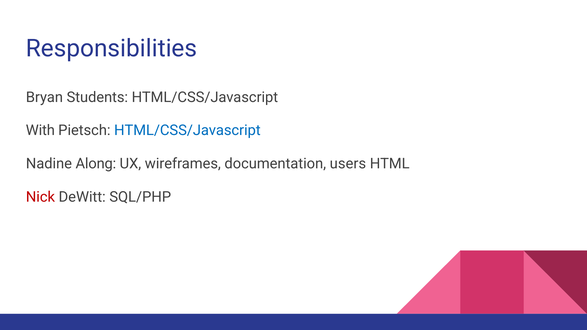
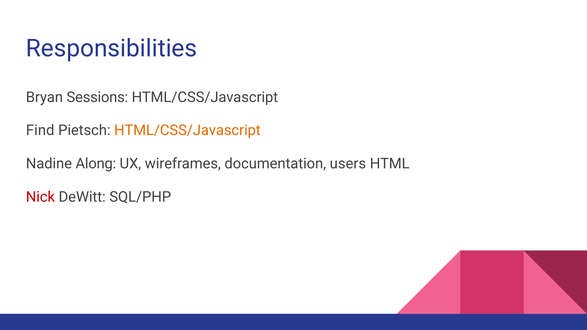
Students: Students -> Sessions (97, 97)
With: With -> Find (40, 131)
HTML/CSS/Javascript colour: blue -> orange (187, 131)
